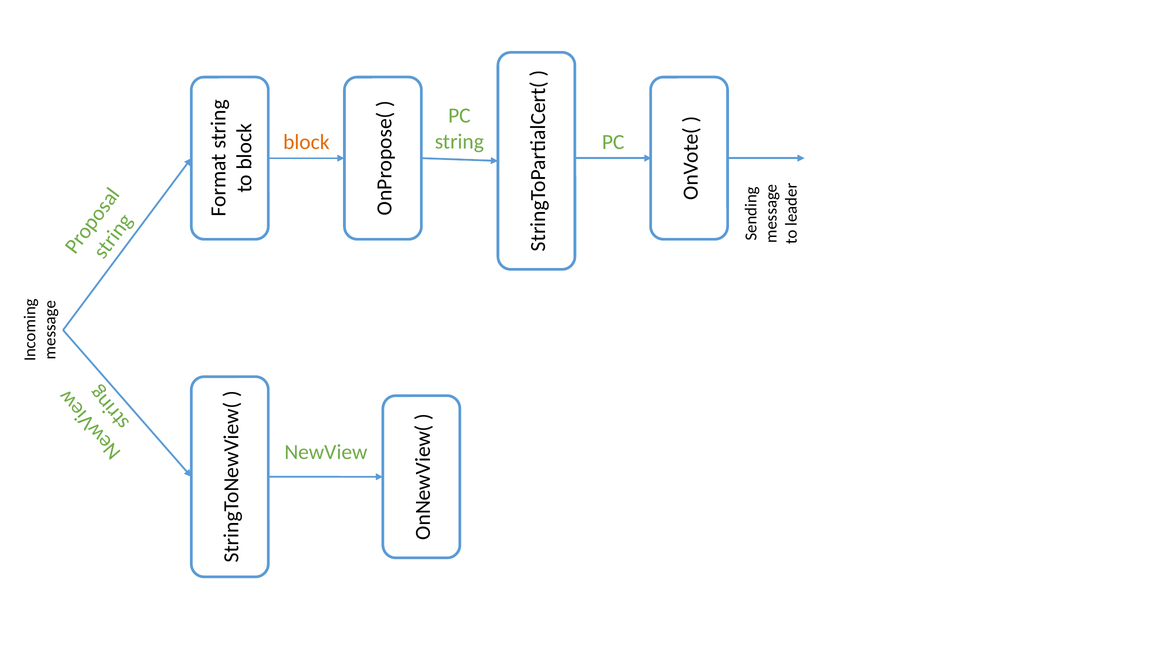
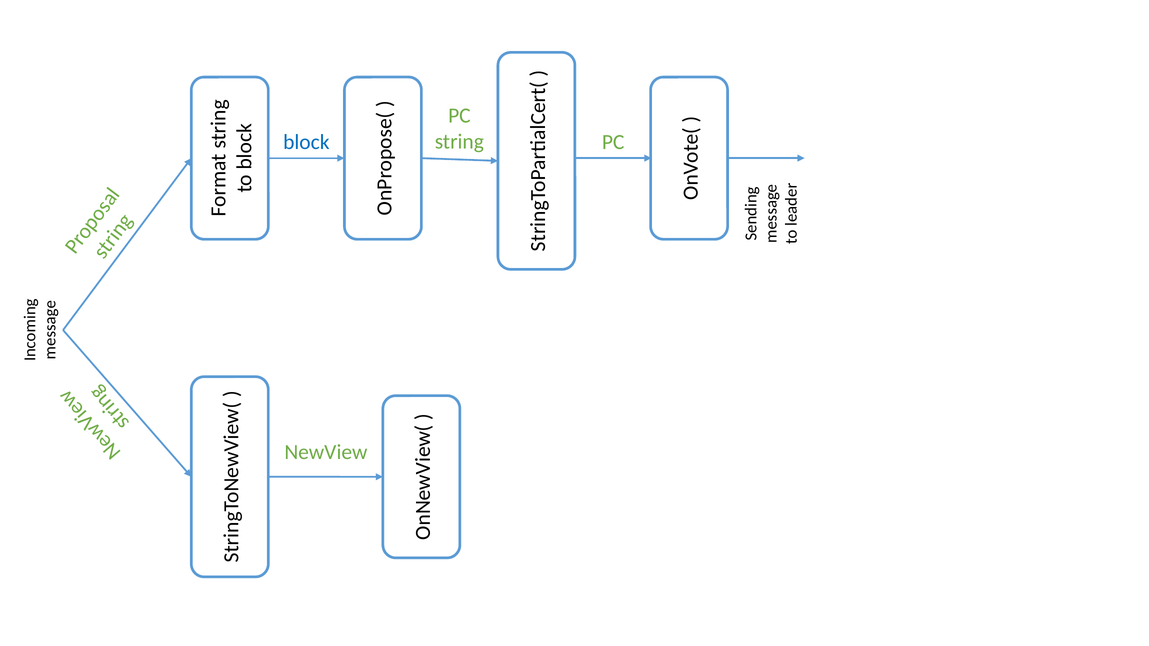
block colour: orange -> blue (306, 142)
